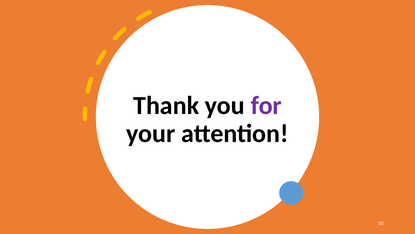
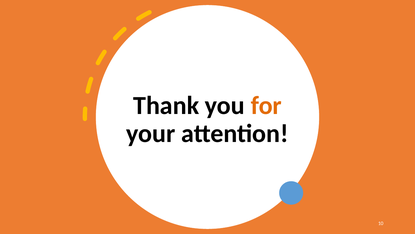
for colour: purple -> orange (266, 105)
